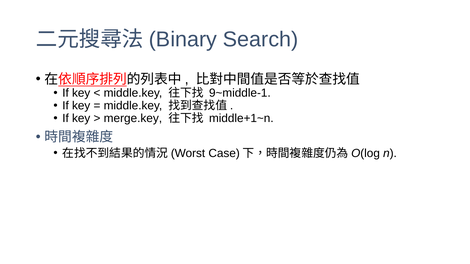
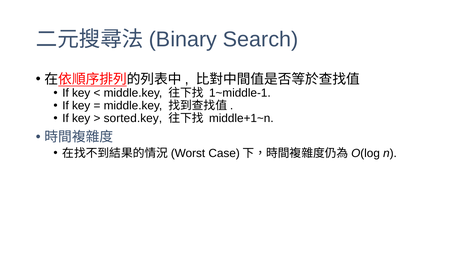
9~middle-1: 9~middle-1 -> 1~middle-1 (240, 93)
merge.key: merge.key -> sorted.key (133, 119)
